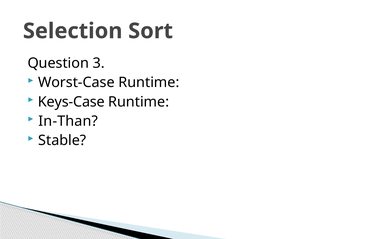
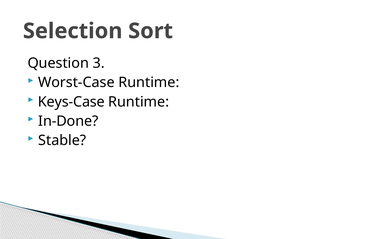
In-Than: In-Than -> In-Done (68, 121)
